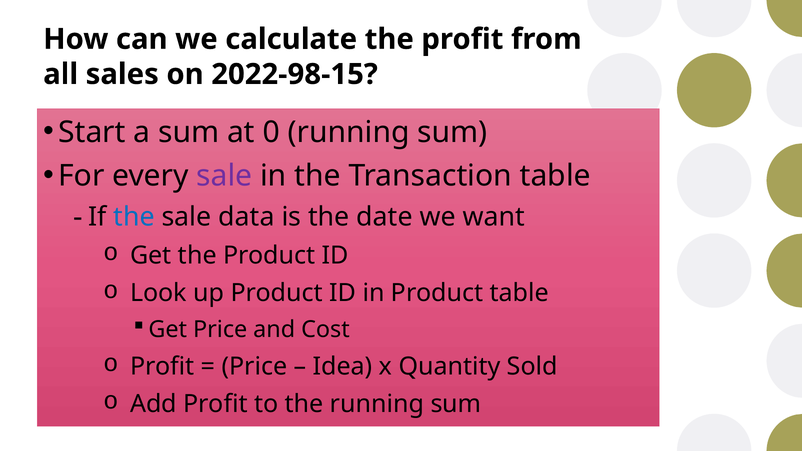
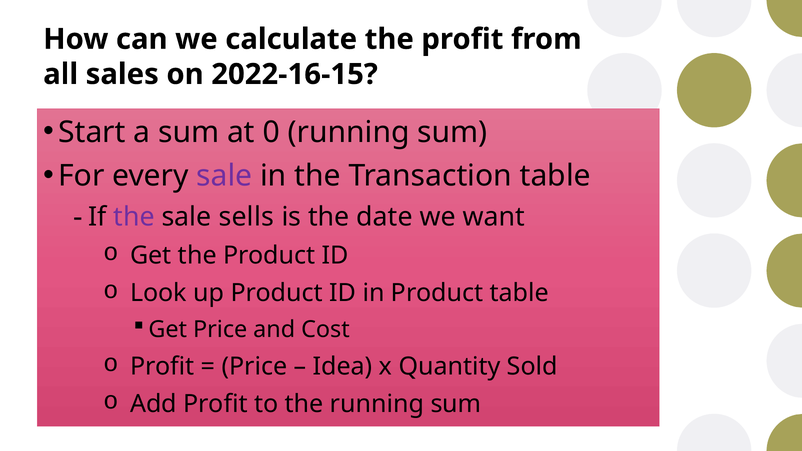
2022-98-15: 2022-98-15 -> 2022-16-15 (295, 74)
the colour: blue -> purple (134, 217)
data: data -> sells (246, 217)
